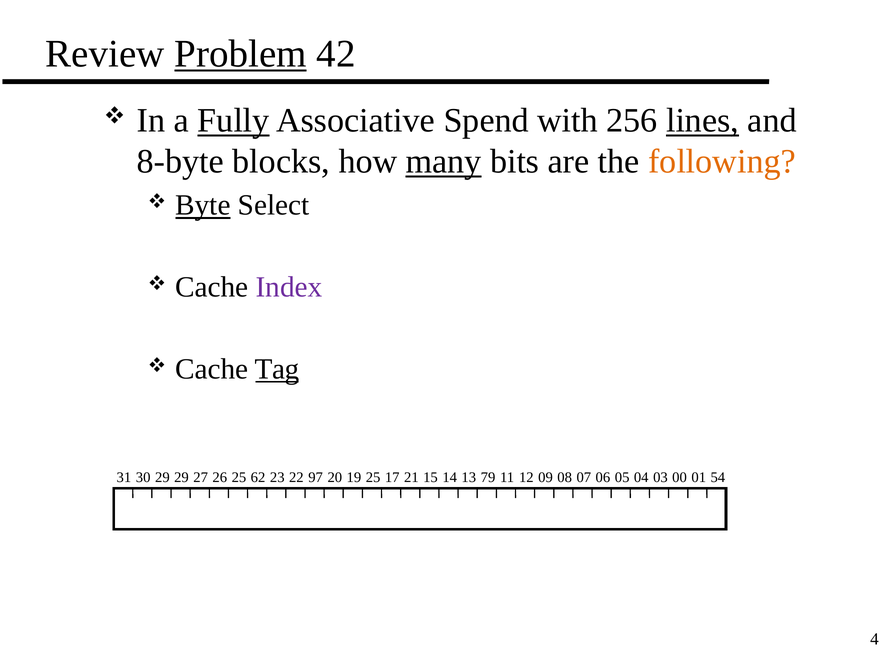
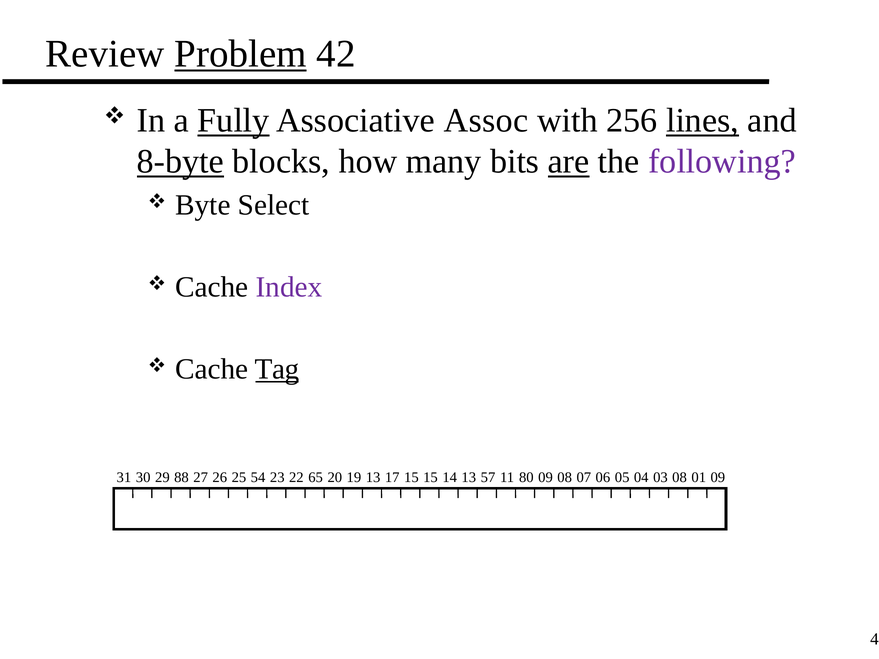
Spend: Spend -> Assoc (486, 121)
8-byte underline: none -> present (180, 162)
many underline: present -> none (444, 162)
are underline: none -> present (569, 162)
following colour: orange -> purple (722, 162)
Byte underline: present -> none (203, 205)
29 29: 29 -> 88 (181, 478)
62: 62 -> 54 (258, 478)
97: 97 -> 65 (316, 478)
19 25: 25 -> 13 (373, 478)
17 21: 21 -> 15 (411, 478)
79: 79 -> 57 (488, 478)
12: 12 -> 80 (526, 478)
03 00: 00 -> 08 (680, 478)
01 54: 54 -> 09 (718, 478)
